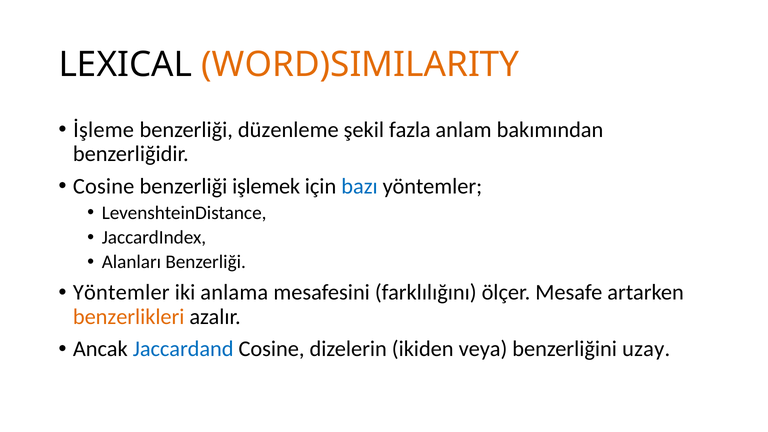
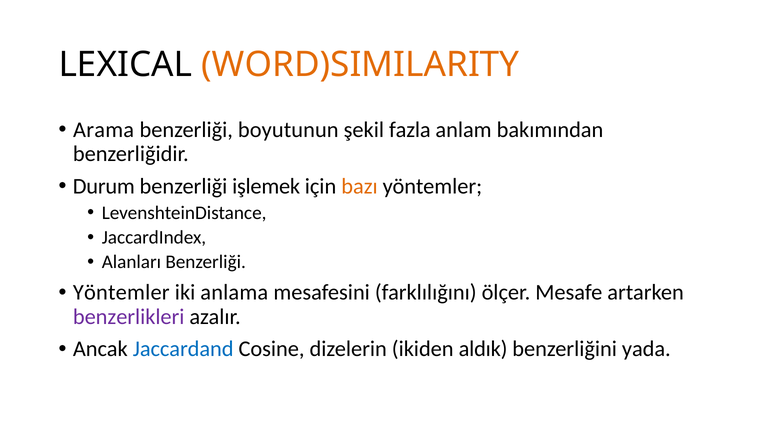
İşleme: İşleme -> Arama (104, 130)
düzenleme: düzenleme -> boyutunun (288, 130)
Cosine: Cosine -> Durum (104, 186)
bazı colour: blue -> orange (360, 186)
benzerlikleri colour: orange -> purple (129, 317)
veya: veya -> aldık (483, 349)
uzay: uzay -> yada (646, 349)
